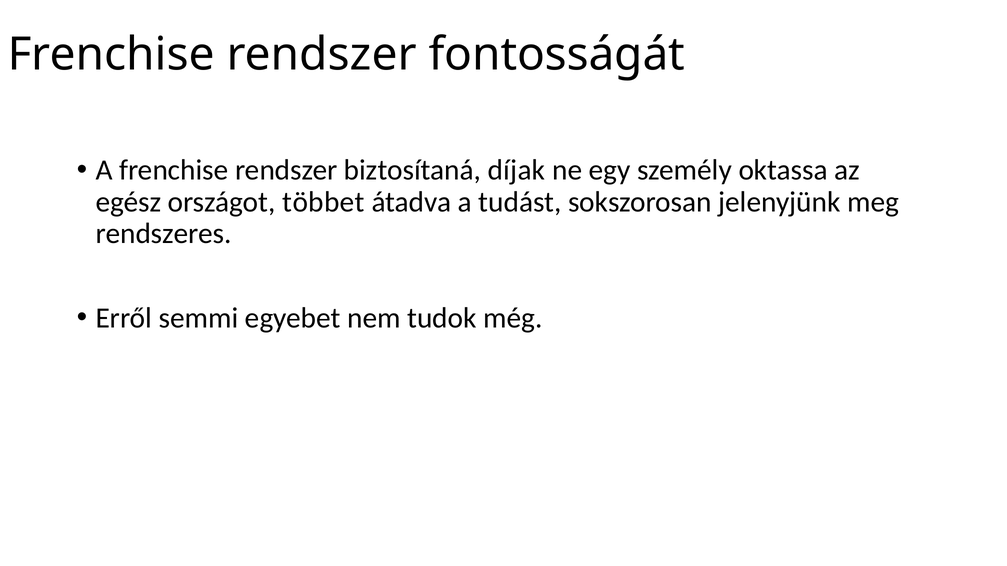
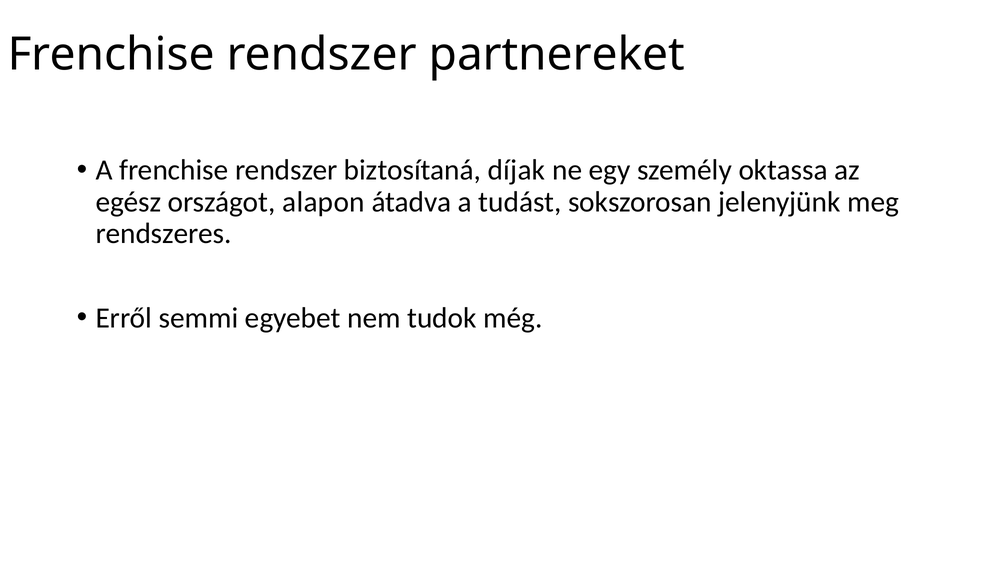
fontosságát: fontosságát -> partnereket (557, 54)
többet: többet -> alapon (323, 202)
